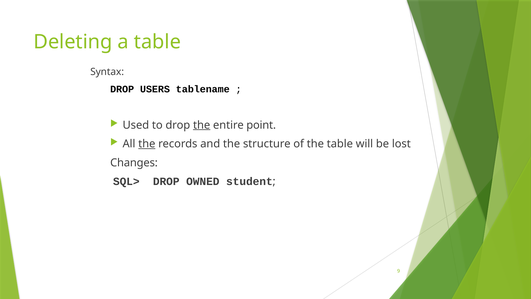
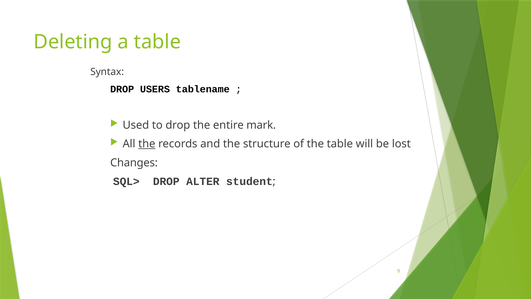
the underline: present -> none (202, 125)
point: point -> mark (261, 125)
OWNED: OWNED -> ALTER (203, 181)
